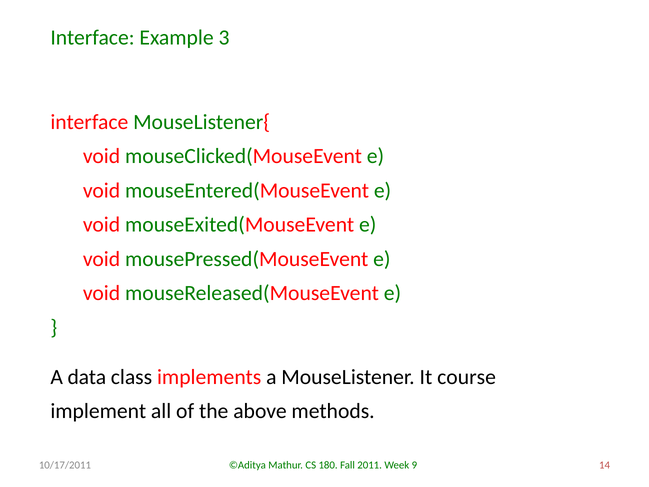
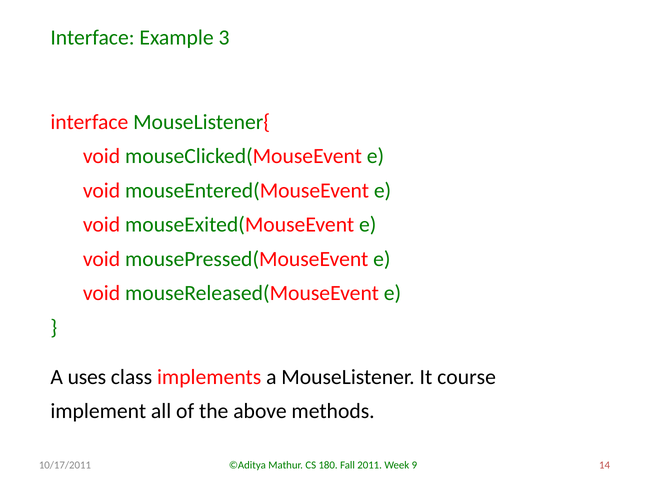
data: data -> uses (87, 377)
